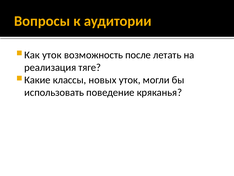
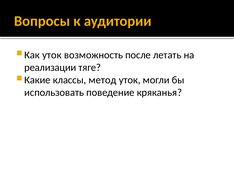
реализация: реализация -> реализации (50, 67)
новых: новых -> метод (103, 80)
